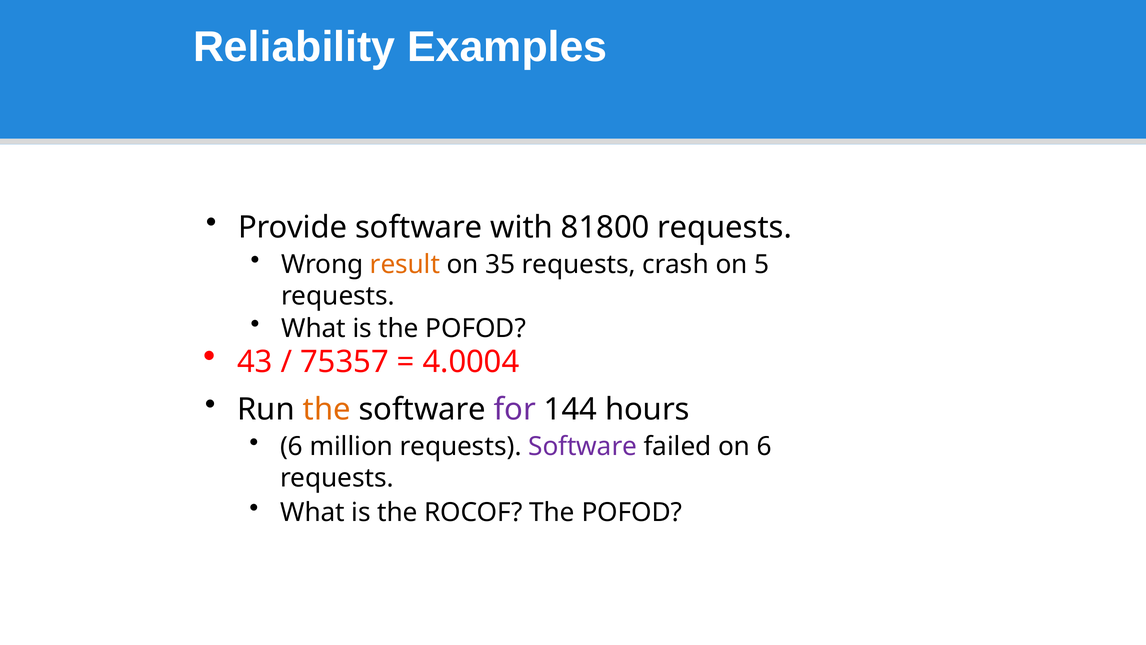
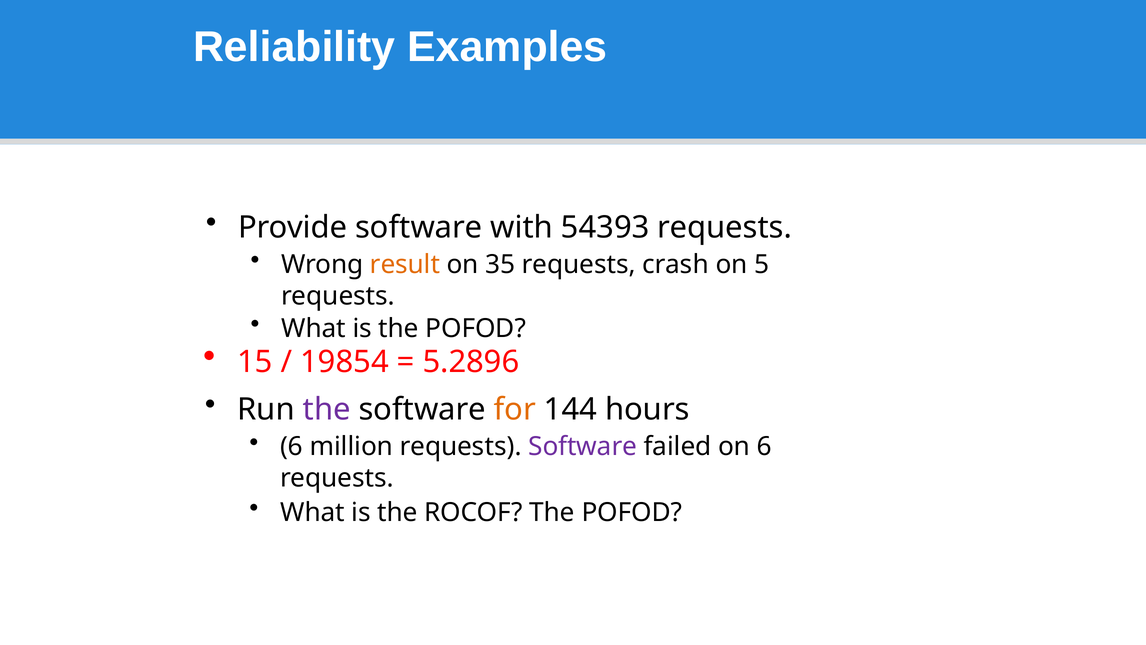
81800: 81800 -> 54393 (605, 227)
43: 43 -> 15 (255, 362)
75357: 75357 -> 19854 (344, 362)
4.0004: 4.0004 -> 5.2896 (471, 362)
the colour: orange -> purple (327, 409)
for colour: purple -> orange (515, 409)
